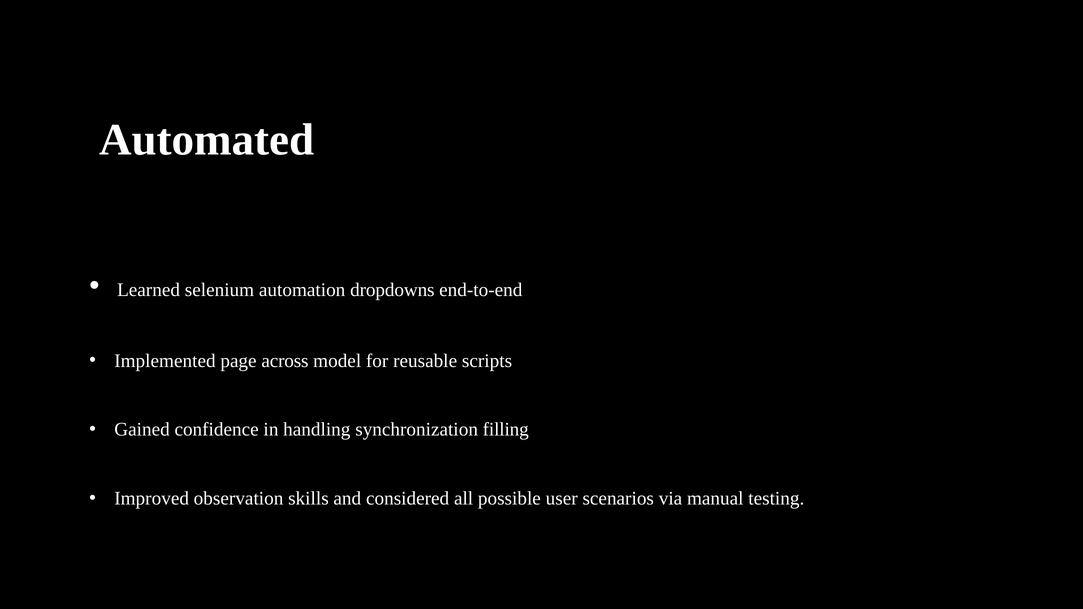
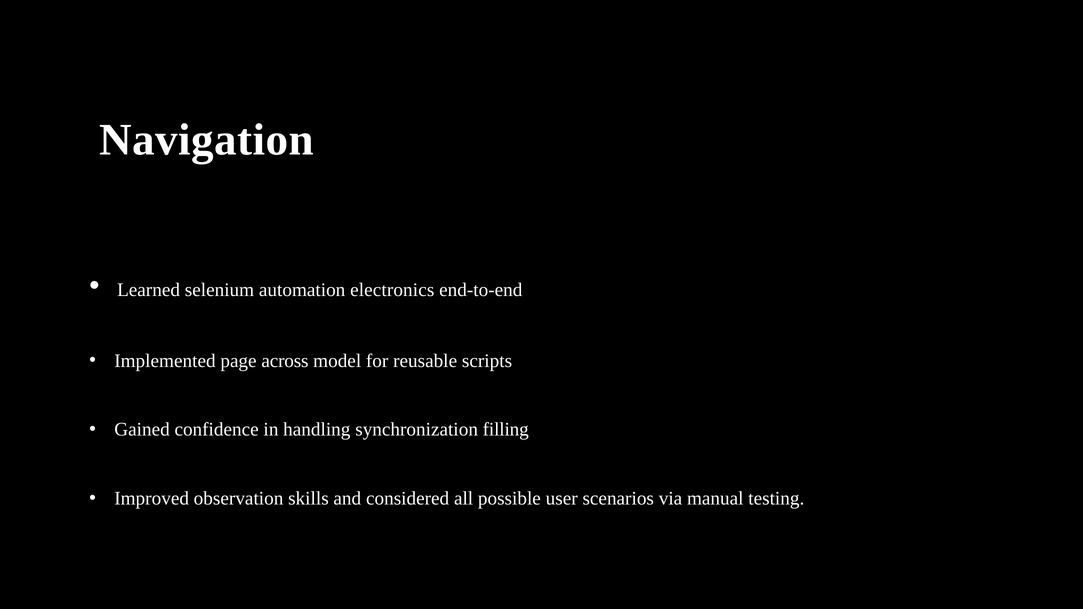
Automated: Automated -> Navigation (207, 140)
dropdowns: dropdowns -> electronics (392, 290)
